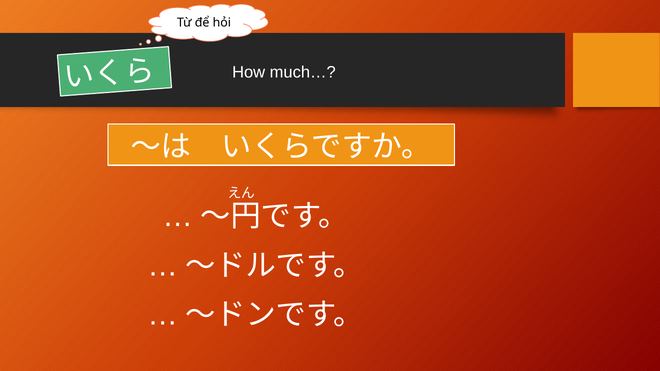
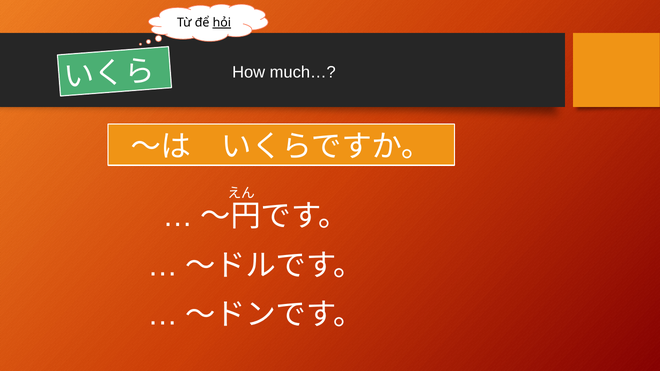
hỏi underline: none -> present (222, 23)
